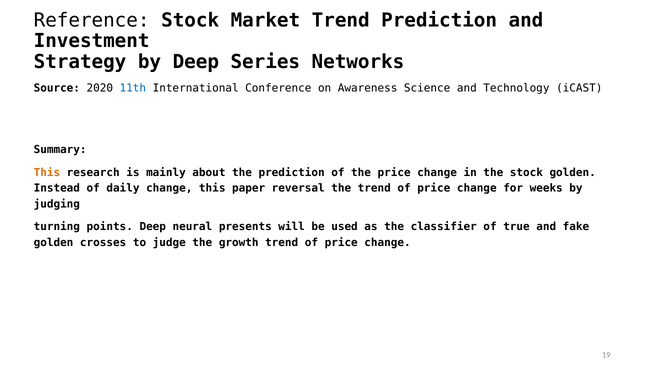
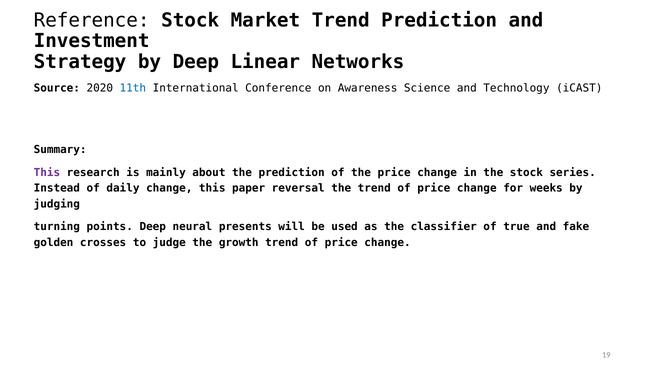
Series: Series -> Linear (265, 62)
This colour: orange -> purple (47, 172)
stock golden: golden -> series (573, 172)
